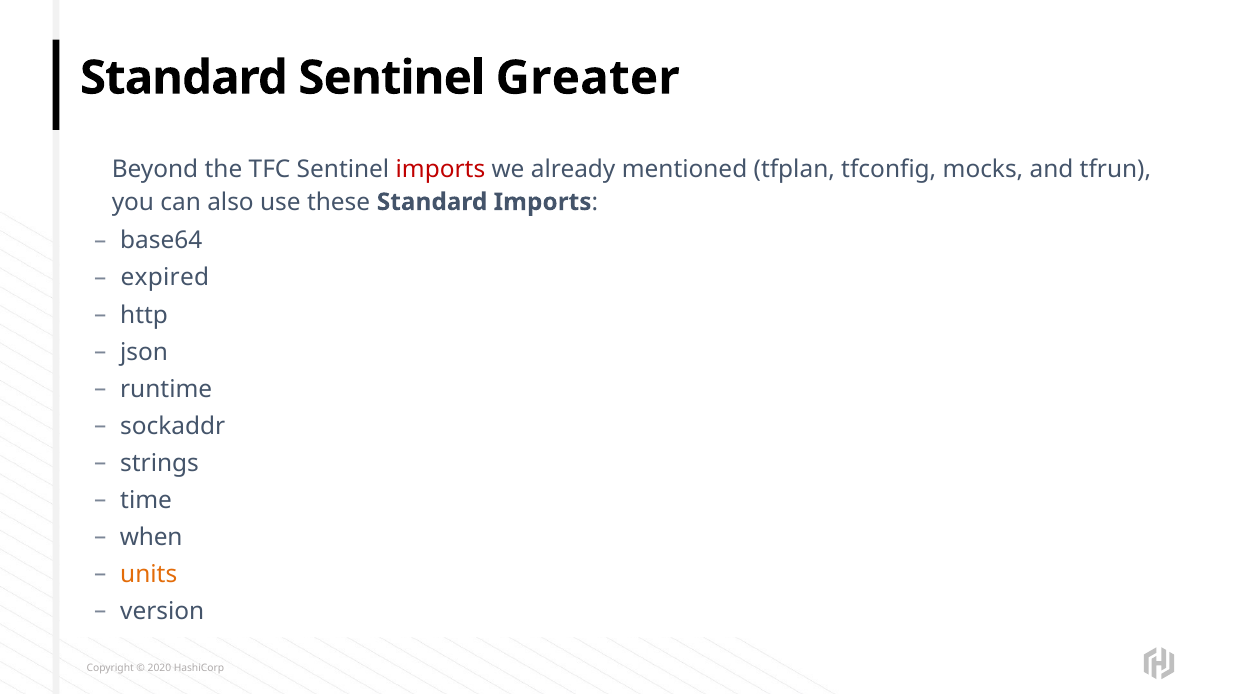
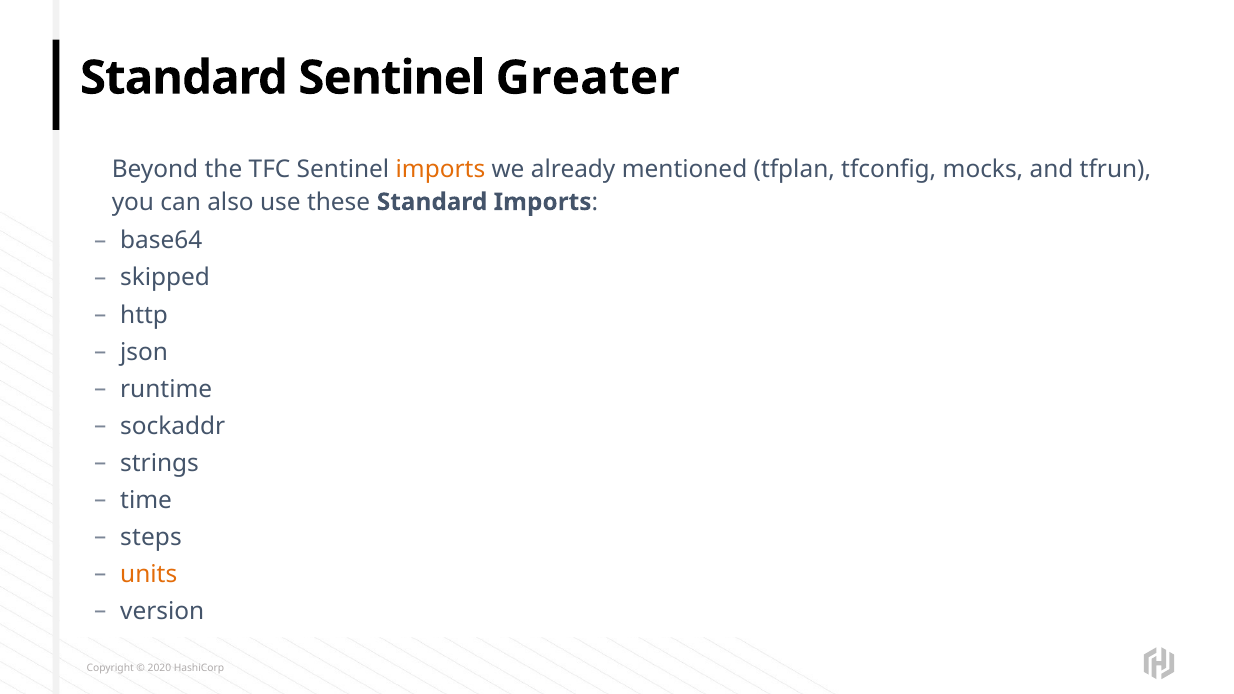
imports colour: red -> orange (440, 170)
expired: expired -> skipped (165, 278)
when: when -> steps (151, 537)
